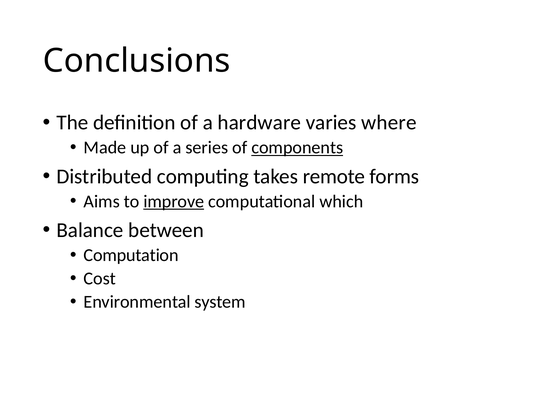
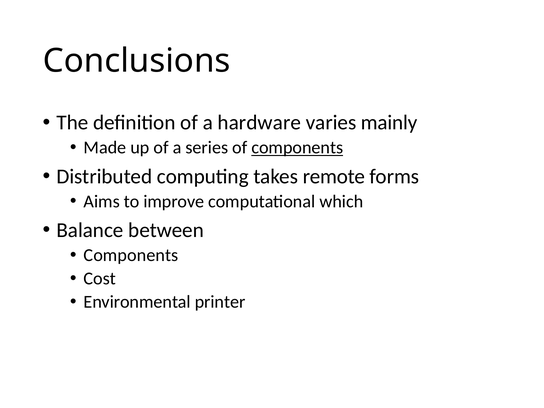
where: where -> mainly (389, 123)
improve underline: present -> none (174, 201)
Computation: Computation -> Components (131, 255)
system: system -> printer (220, 302)
